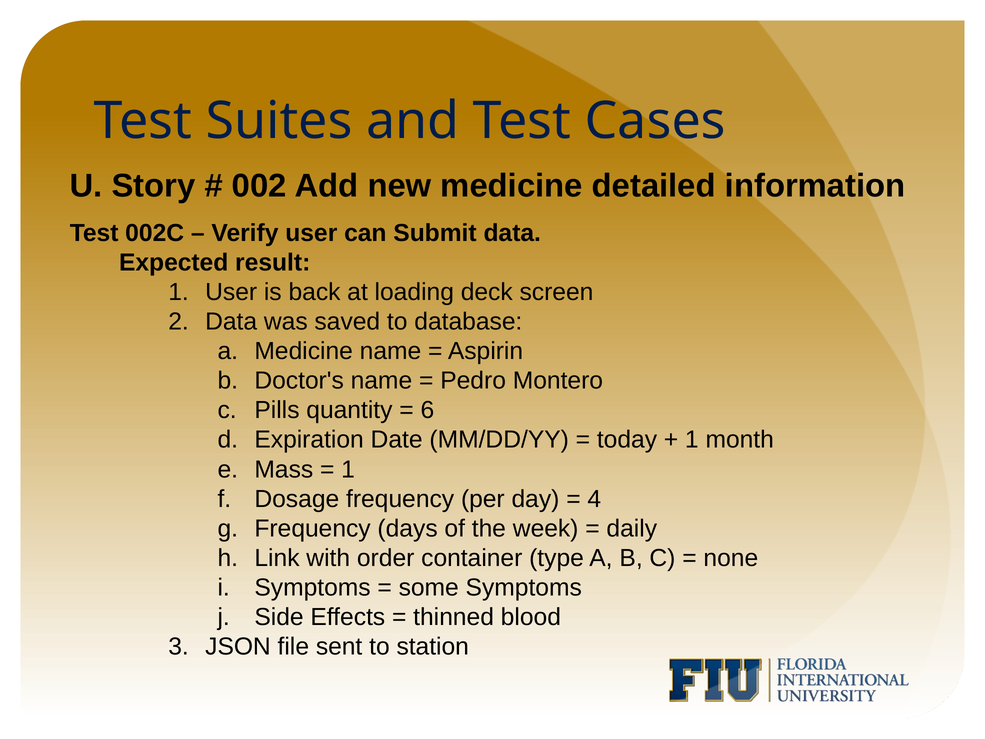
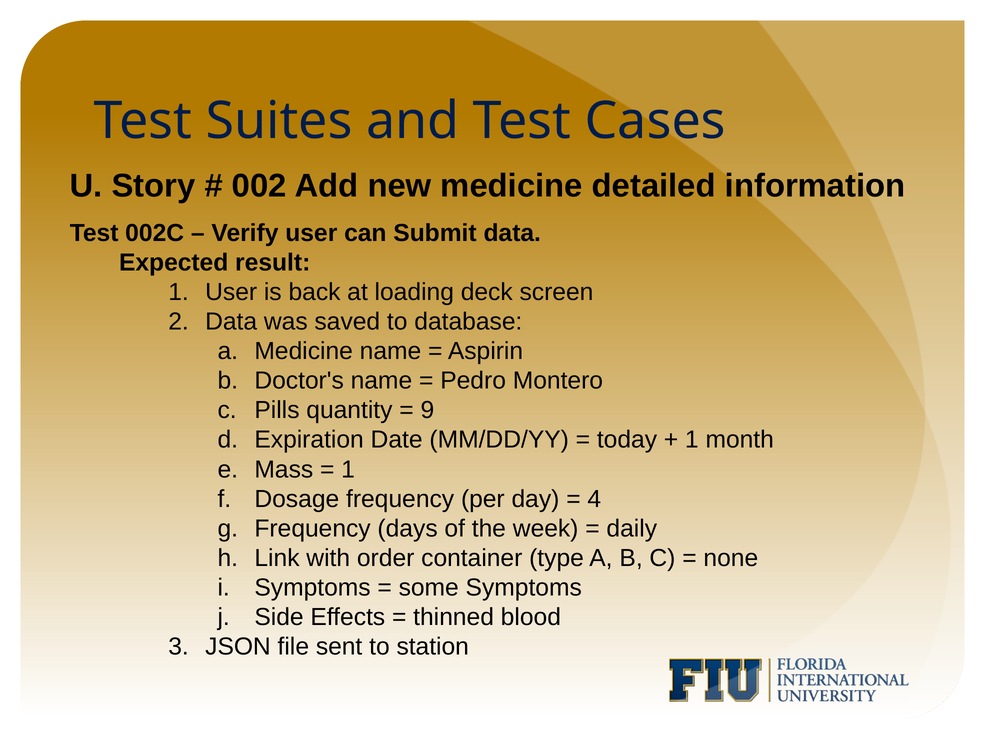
6: 6 -> 9 (427, 410)
